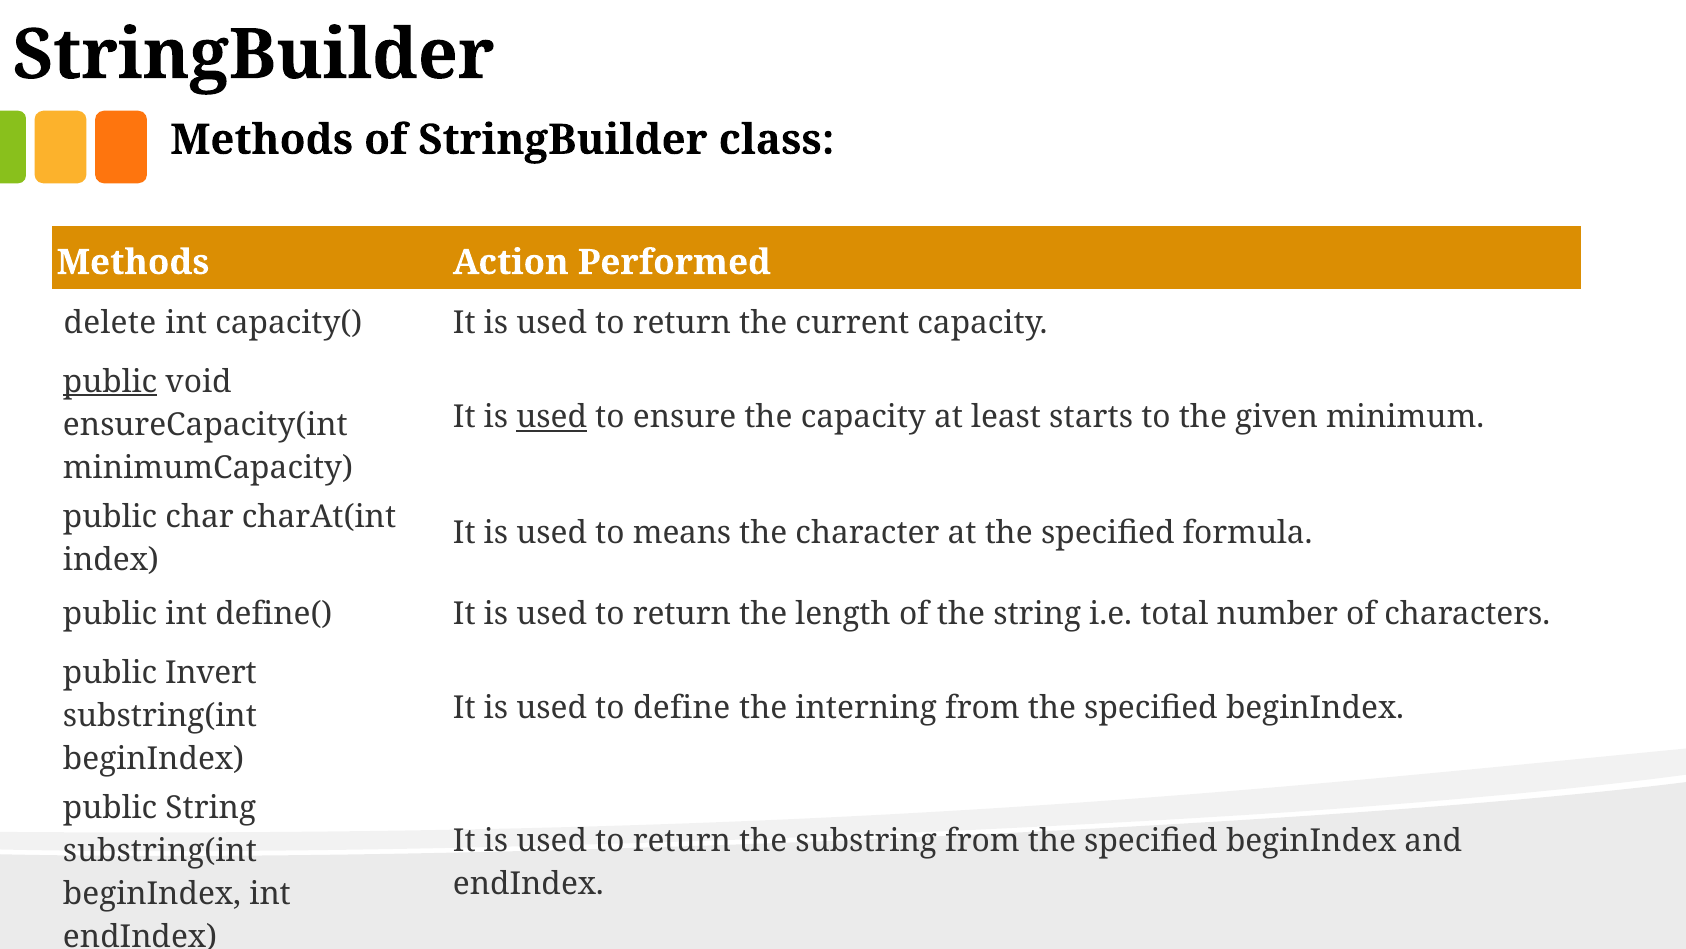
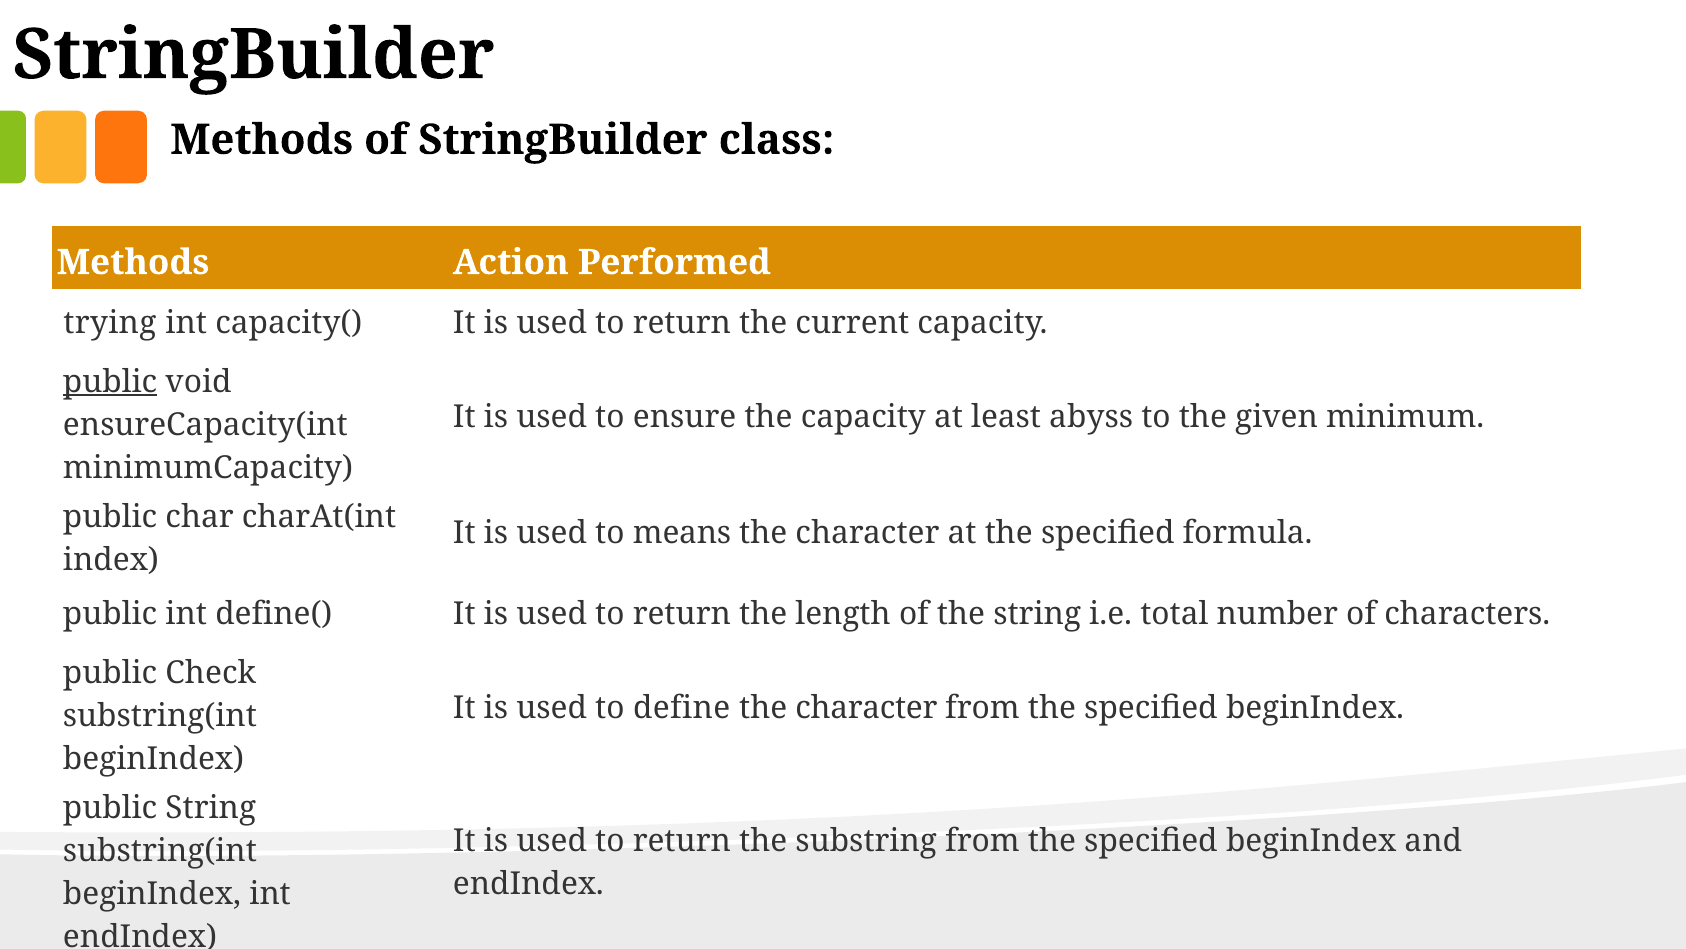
delete: delete -> trying (110, 323)
used underline: present -> none (552, 417)
starts: starts -> abyss (1091, 417)
Invert: Invert -> Check (211, 672)
interning: interning -> character (866, 708)
